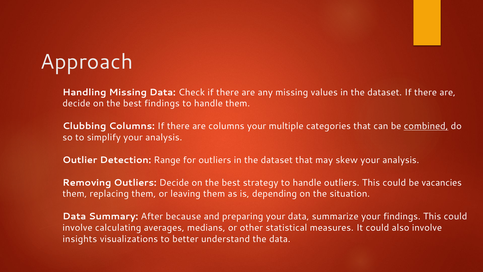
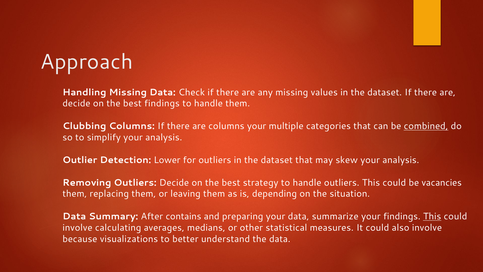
Range: Range -> Lower (167, 160)
because: because -> contains (183, 216)
This underline: none -> present (432, 216)
insights: insights -> because (80, 239)
